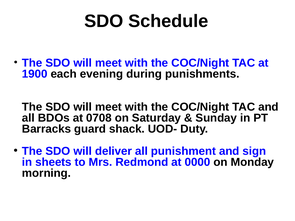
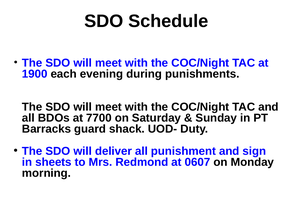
0708: 0708 -> 7700 (99, 118)
0000: 0000 -> 0607 (197, 162)
